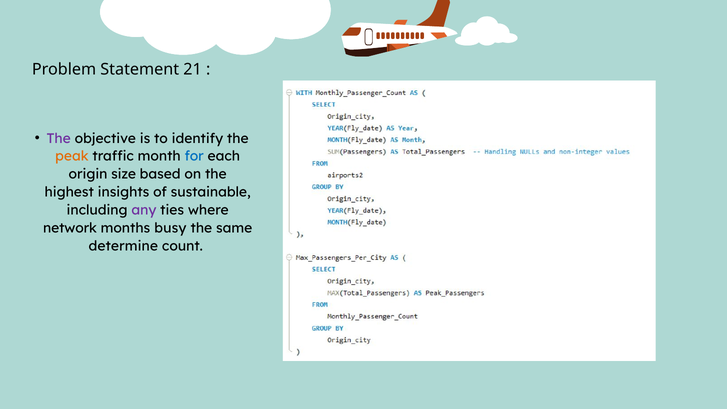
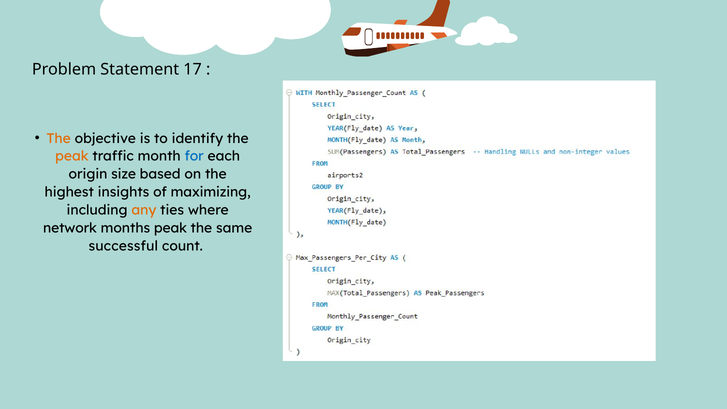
21: 21 -> 17 (193, 70)
The colour: purple -> orange (59, 138)
sustainable: sustainable -> maximizing (211, 192)
any colour: purple -> orange (144, 210)
months busy: busy -> peak (171, 228)
determine: determine -> successful (123, 246)
